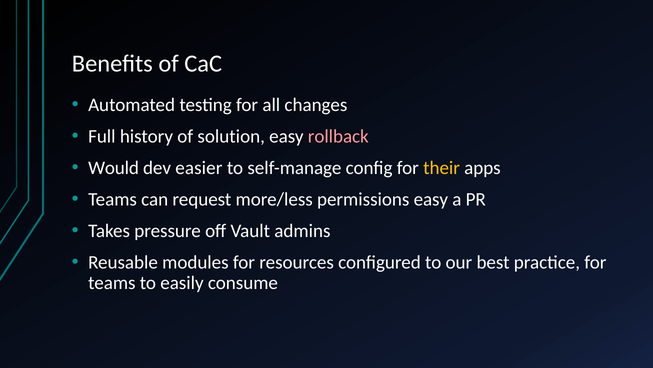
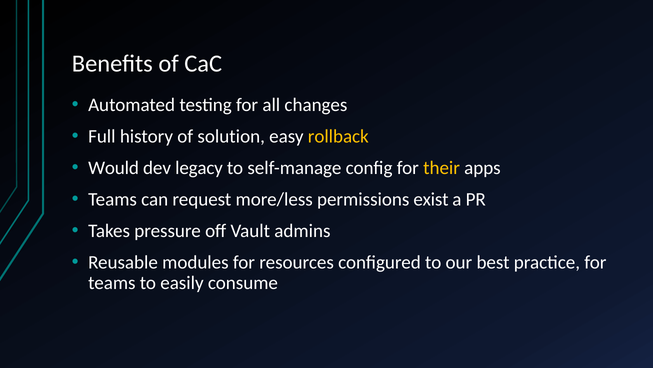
rollback colour: pink -> yellow (338, 136)
easier: easier -> legacy (199, 167)
permissions easy: easy -> exist (431, 199)
